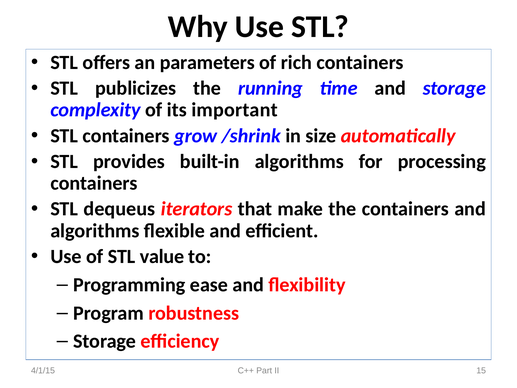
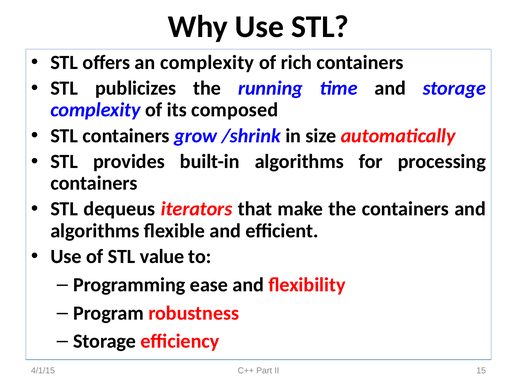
an parameters: parameters -> complexity (207, 62)
important: important -> composed (235, 110)
